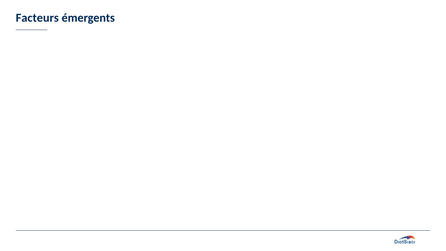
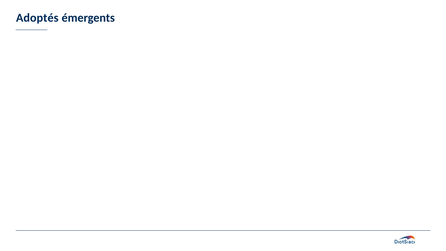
Facteurs: Facteurs -> Adoptés (37, 18)
